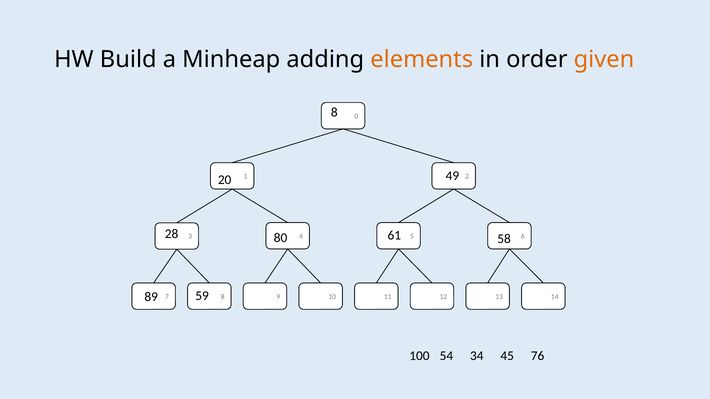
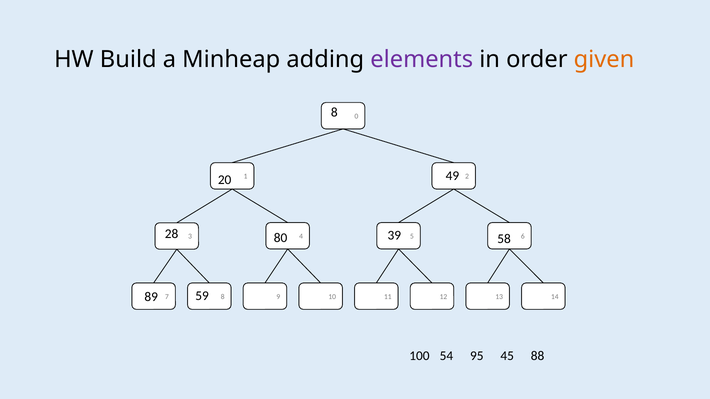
elements colour: orange -> purple (422, 60)
61: 61 -> 39 (394, 235)
34: 34 -> 95 (477, 356)
76: 76 -> 88 (538, 356)
